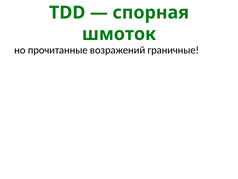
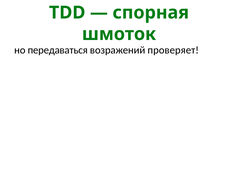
прочитанные: прочитанные -> передаваться (58, 50)
граничные: граничные -> проверяет (173, 50)
